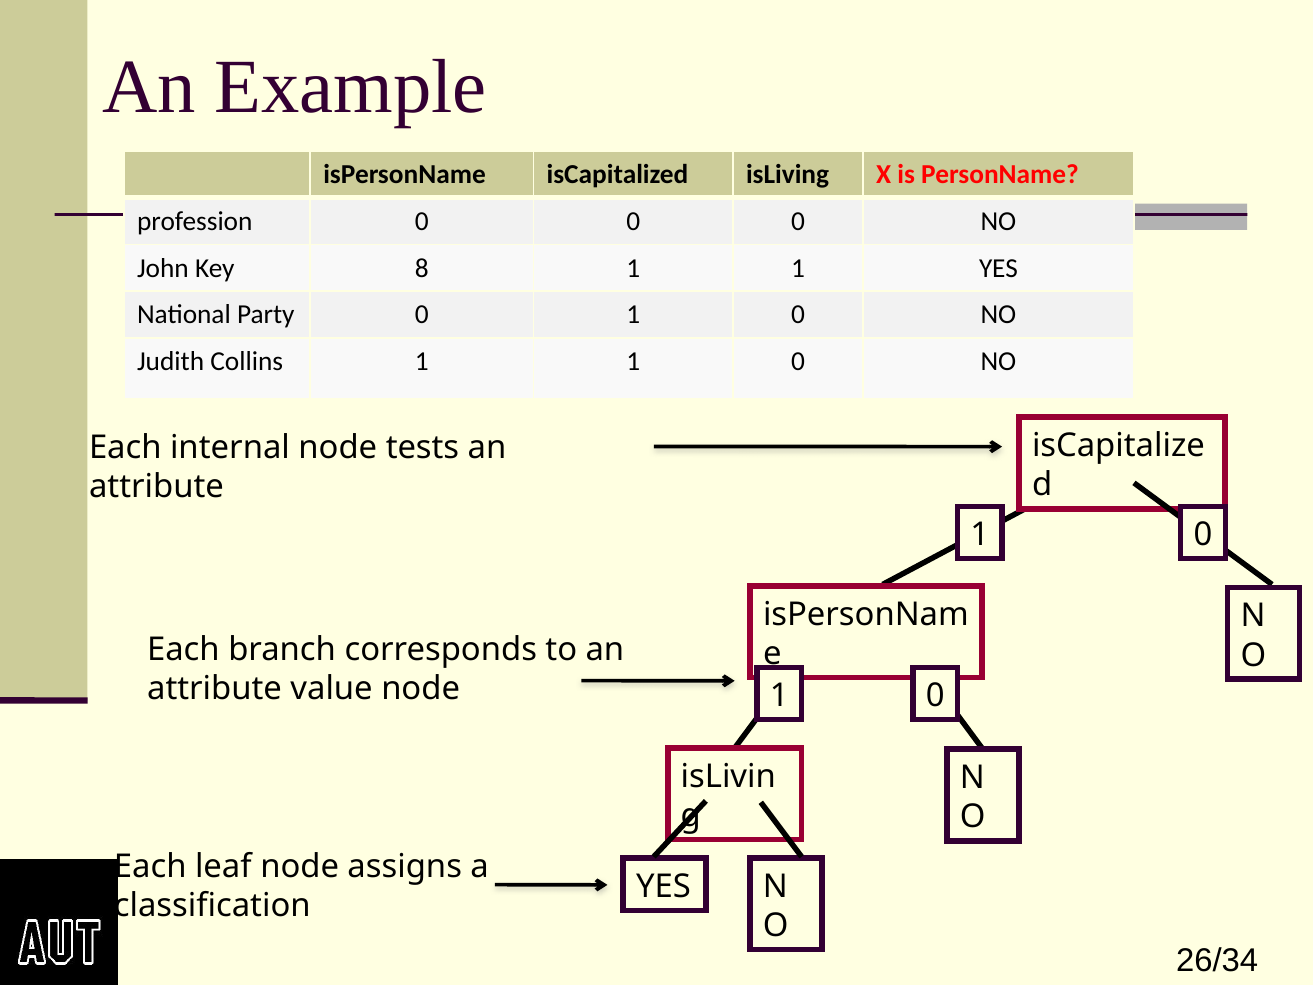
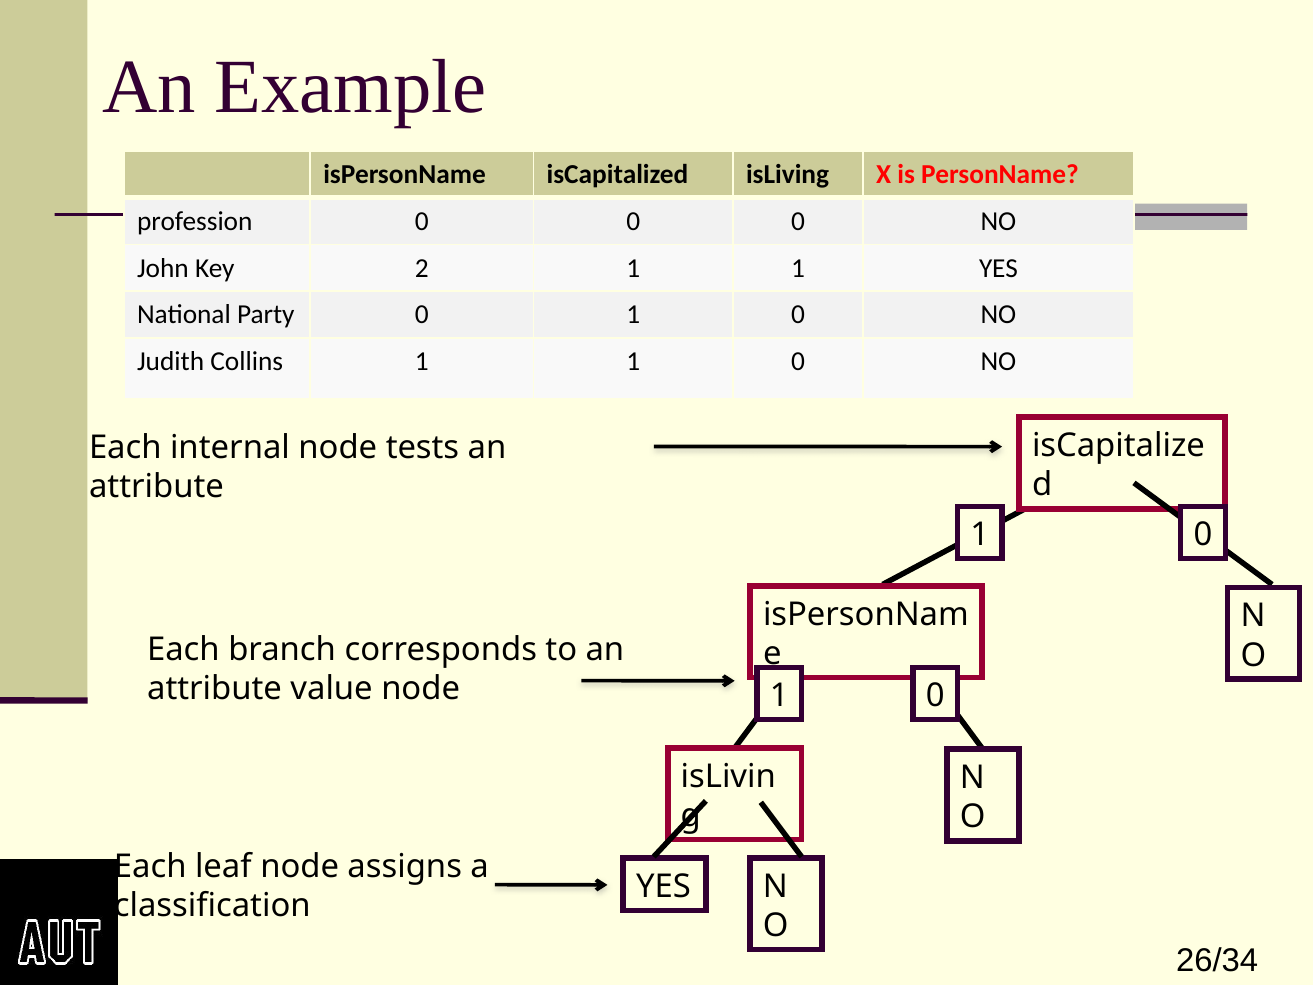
8: 8 -> 2 (422, 268)
